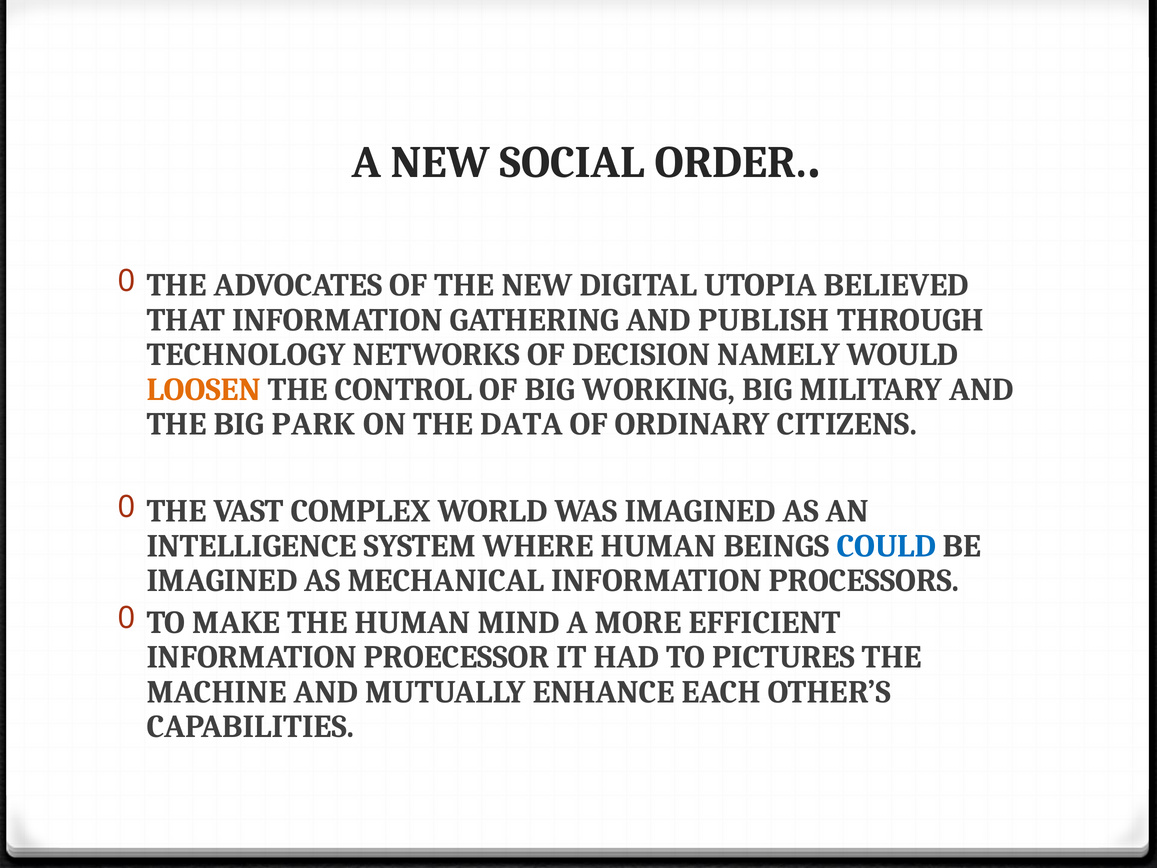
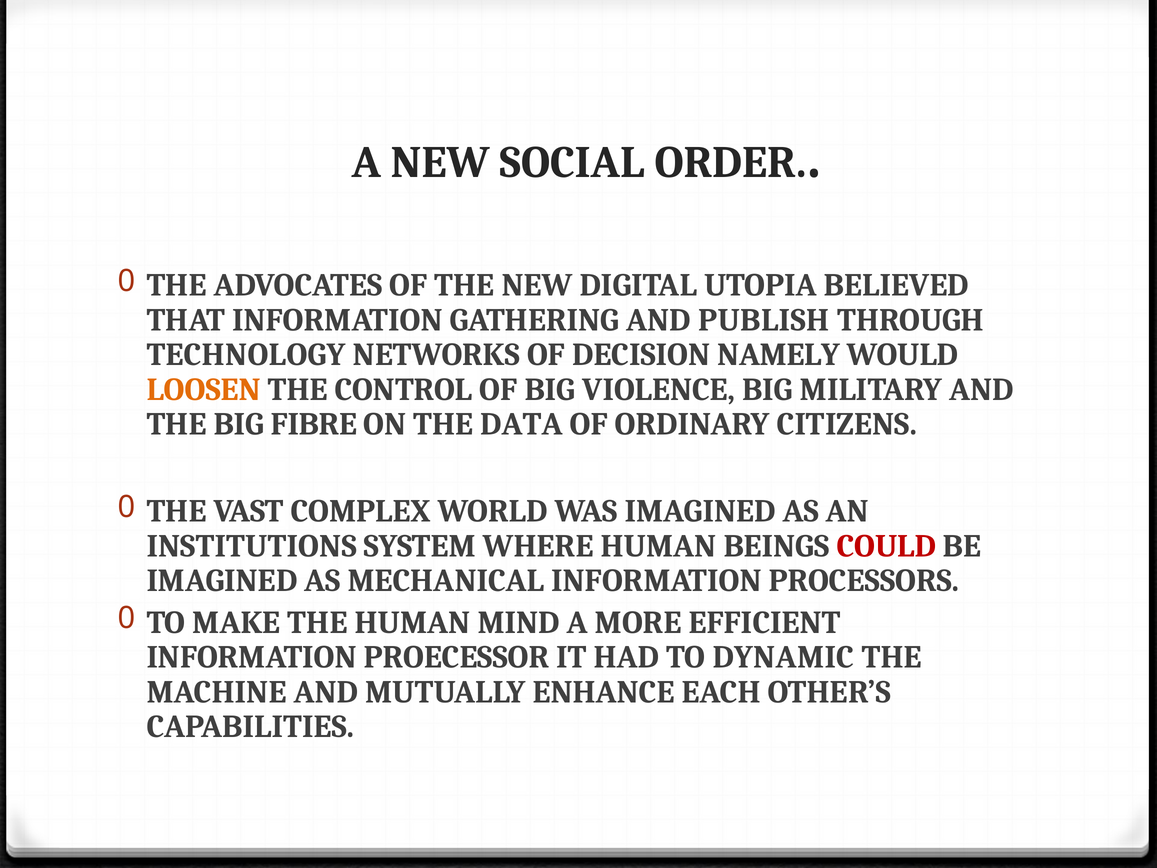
WORKING: WORKING -> VIOLENCE (659, 389)
PARK: PARK -> FIBRE (314, 424)
INTELLIGENCE: INTELLIGENCE -> INSTITUTIONS (252, 546)
COULD colour: blue -> red (886, 546)
PICTURES: PICTURES -> DYNAMIC (783, 657)
